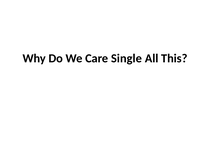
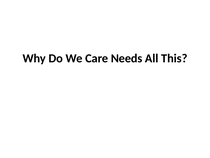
Single: Single -> Needs (127, 58)
